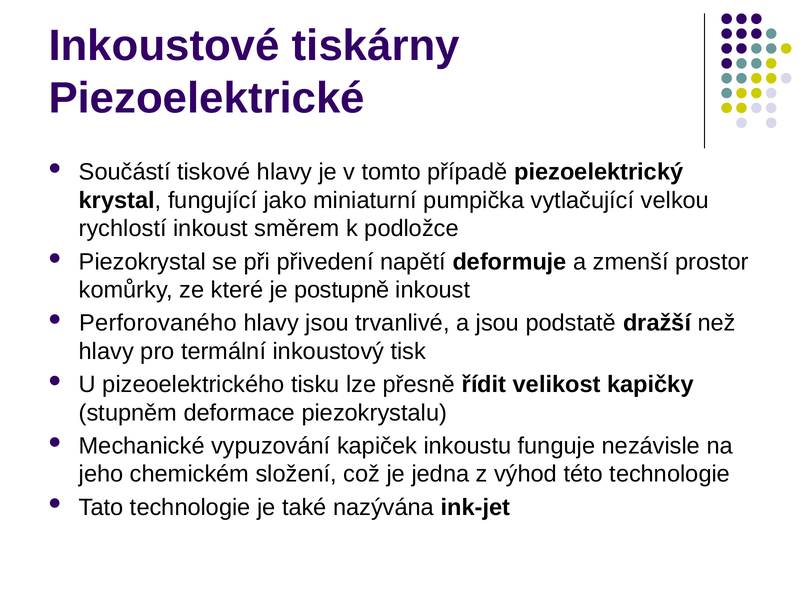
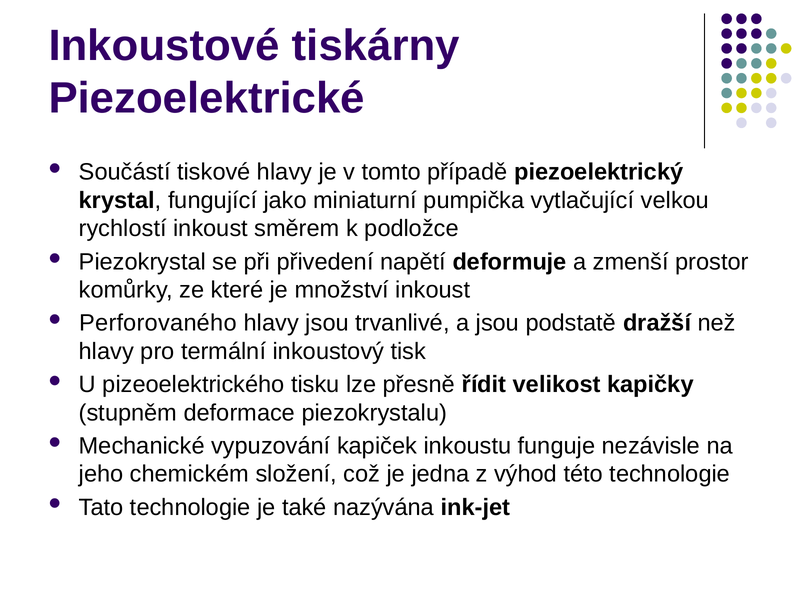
postupně: postupně -> množství (342, 290)
